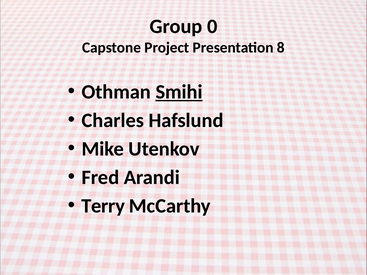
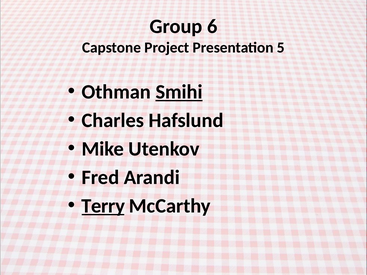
0: 0 -> 6 (212, 27)
8: 8 -> 5 (281, 48)
Terry underline: none -> present (103, 206)
